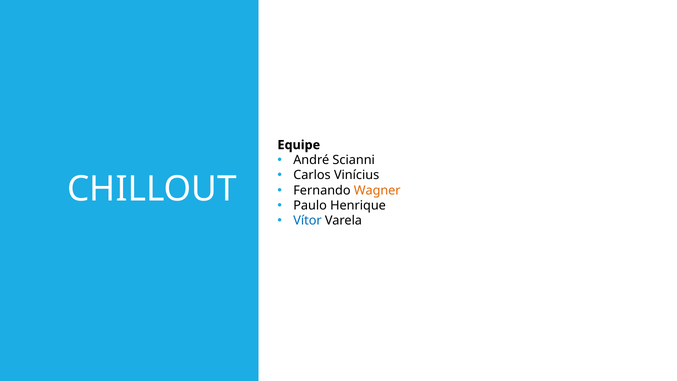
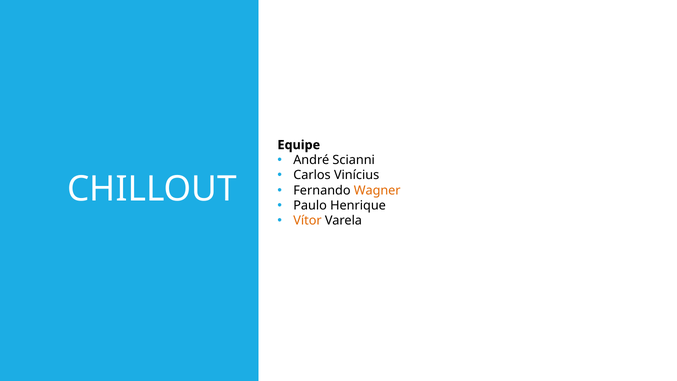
Vítor colour: blue -> orange (308, 221)
